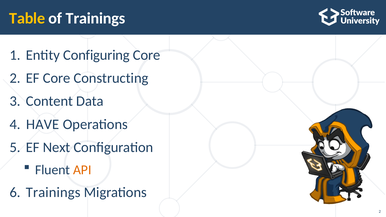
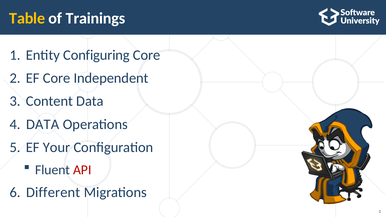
Constructing: Constructing -> Independent (111, 78)
HAVE: HAVE -> DATA (43, 124)
Next: Next -> Your (57, 147)
API colour: orange -> red (82, 170)
Trainings: Trainings -> Different (53, 193)
